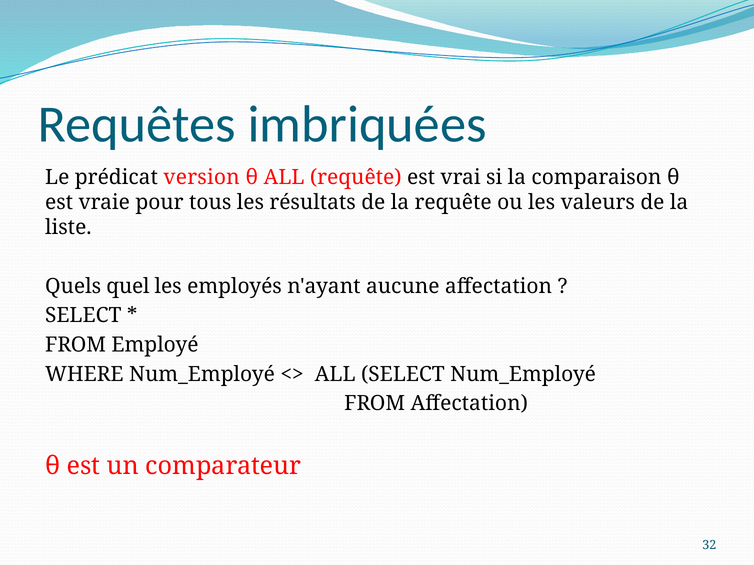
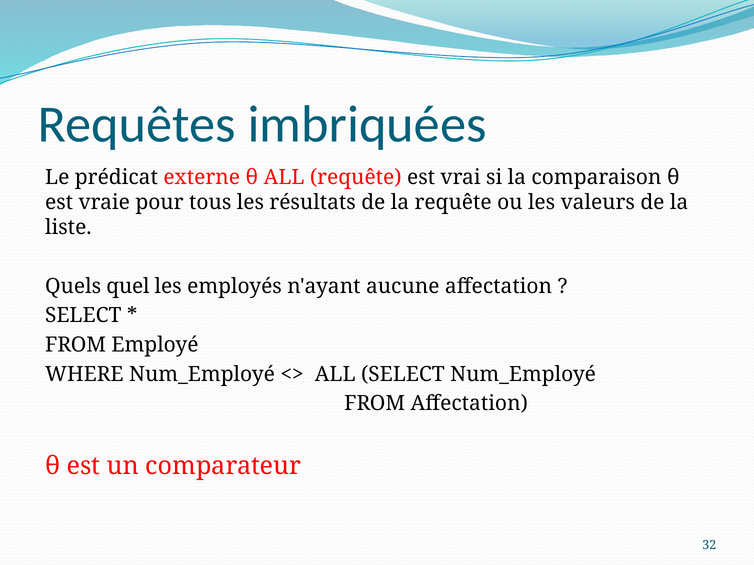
version: version -> externe (202, 177)
